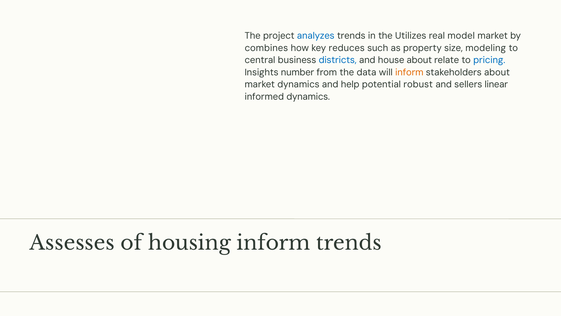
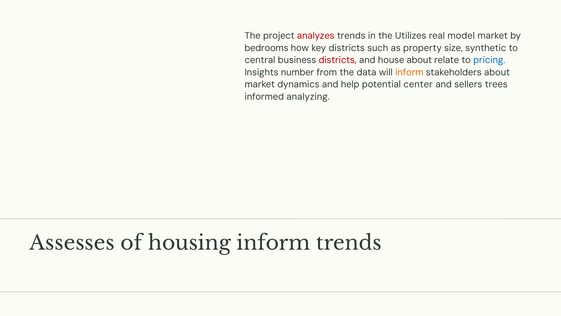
analyzes colour: blue -> red (316, 36)
combines: combines -> bedrooms (266, 48)
key reduces: reduces -> districts (347, 48)
modeling: modeling -> synthetic (486, 48)
districts colour: blue -> red (338, 60)
robust: robust -> center (418, 84)
linear: linear -> trees (496, 84)
informed dynamics: dynamics -> analyzing (308, 96)
